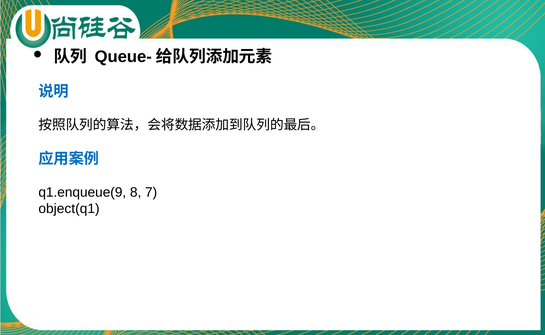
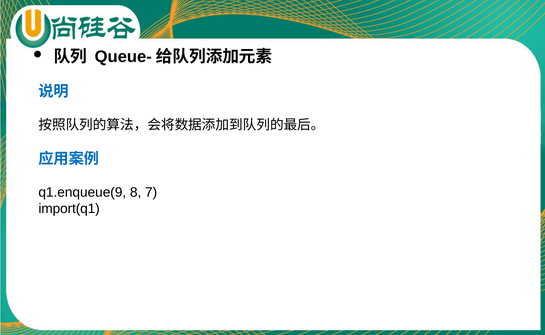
object(q1: object(q1 -> import(q1 (69, 209)
